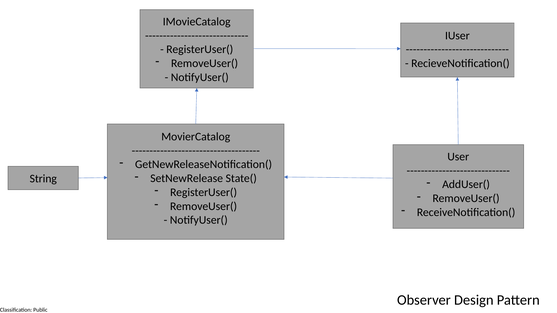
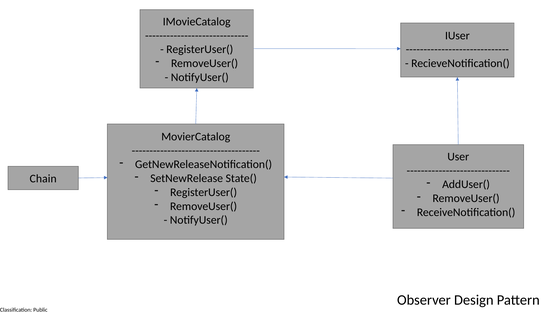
String: String -> Chain (43, 179)
